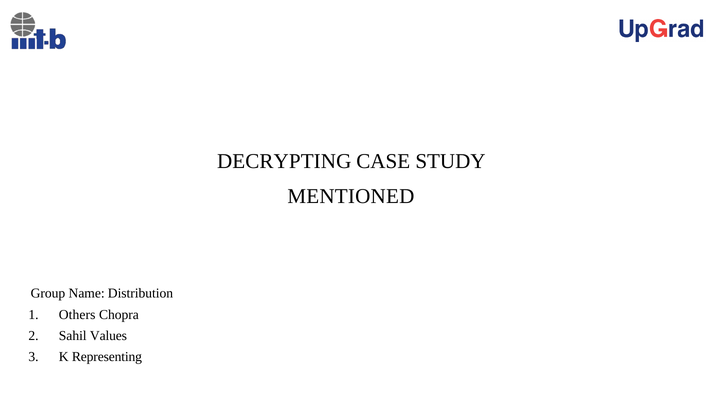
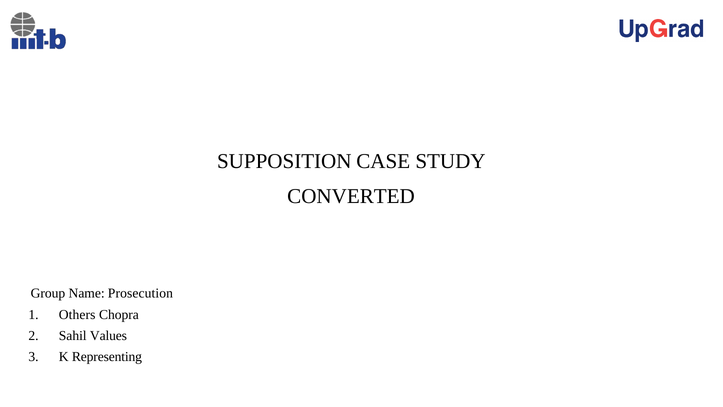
DECRYPTING: DECRYPTING -> SUPPOSITION (284, 161)
MENTIONED: MENTIONED -> CONVERTED (351, 196)
Distribution: Distribution -> Prosecution (140, 293)
